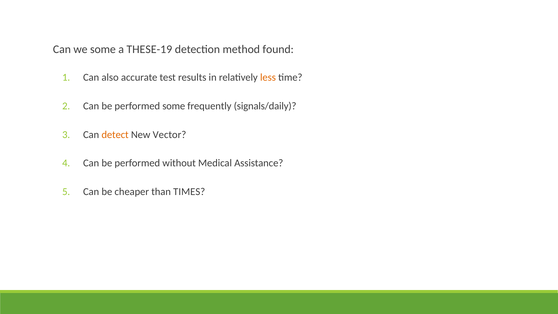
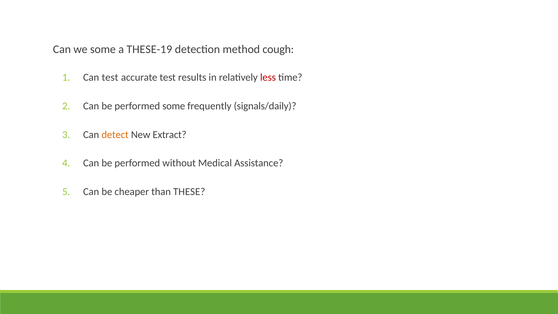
found: found -> cough (278, 49)
Can also: also -> test (110, 77)
less colour: orange -> red (268, 77)
Vector: Vector -> Extract (170, 135)
TIMES: TIMES -> THESE (189, 192)
